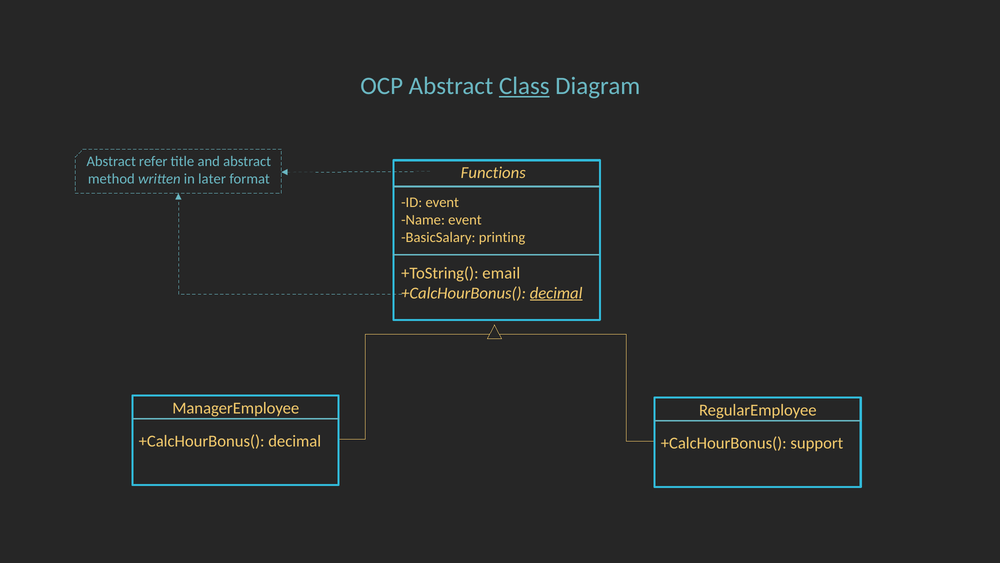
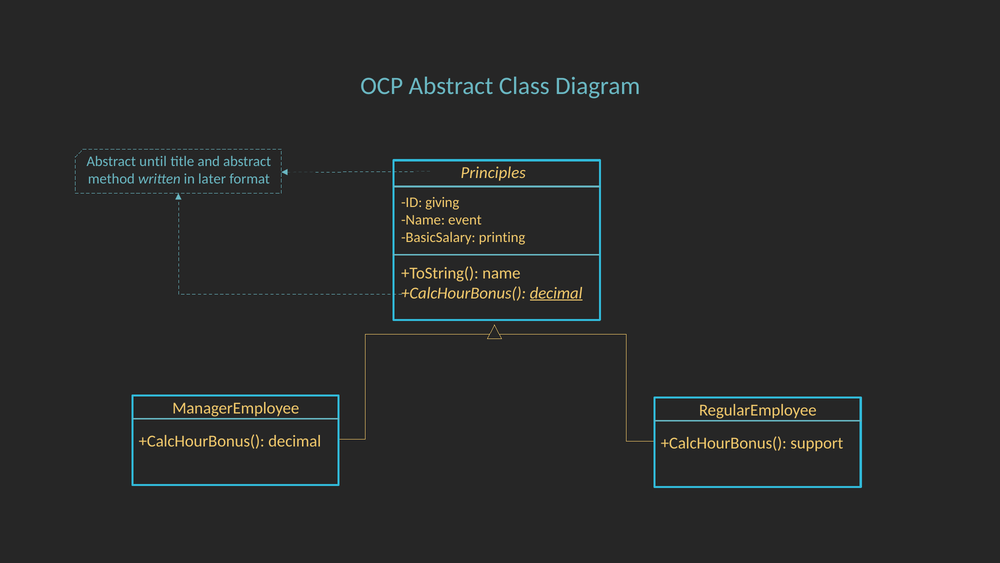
Class underline: present -> none (524, 86)
refer: refer -> until (153, 162)
Functions: Functions -> Principles (493, 173)
ID event: event -> giving (442, 202)
+ToString( email: email -> name (501, 273)
